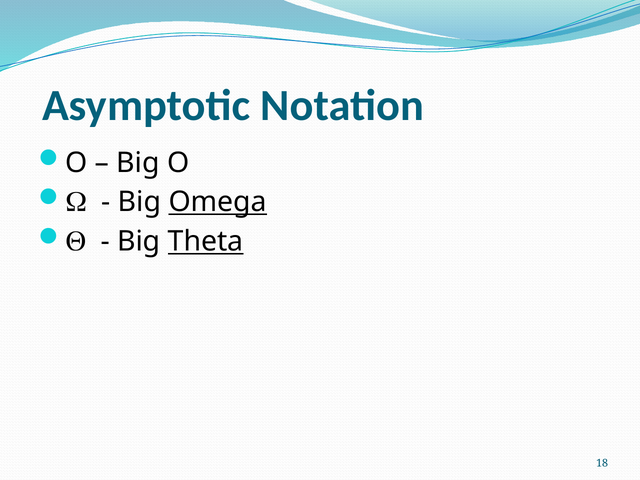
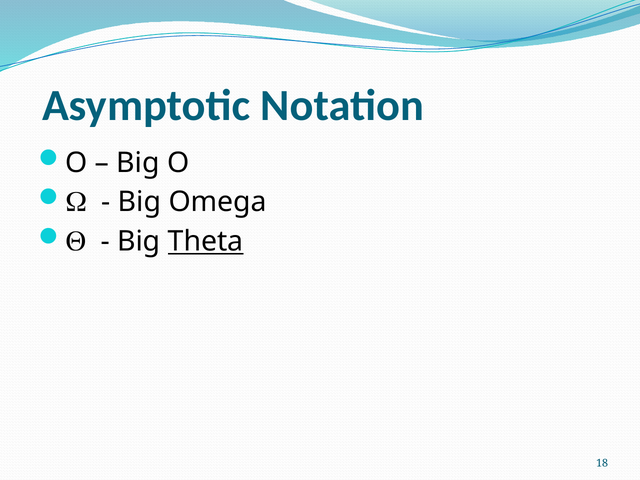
Omega underline: present -> none (218, 202)
